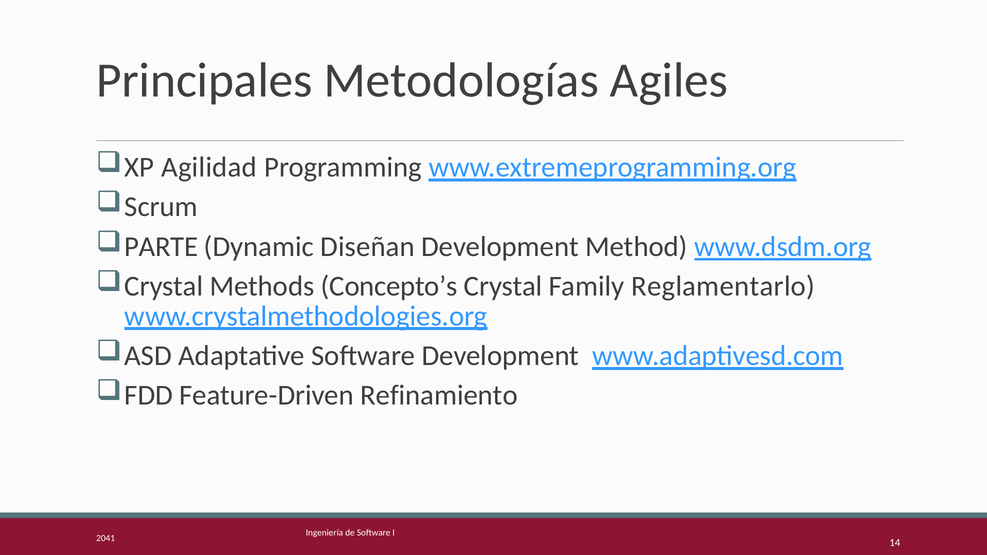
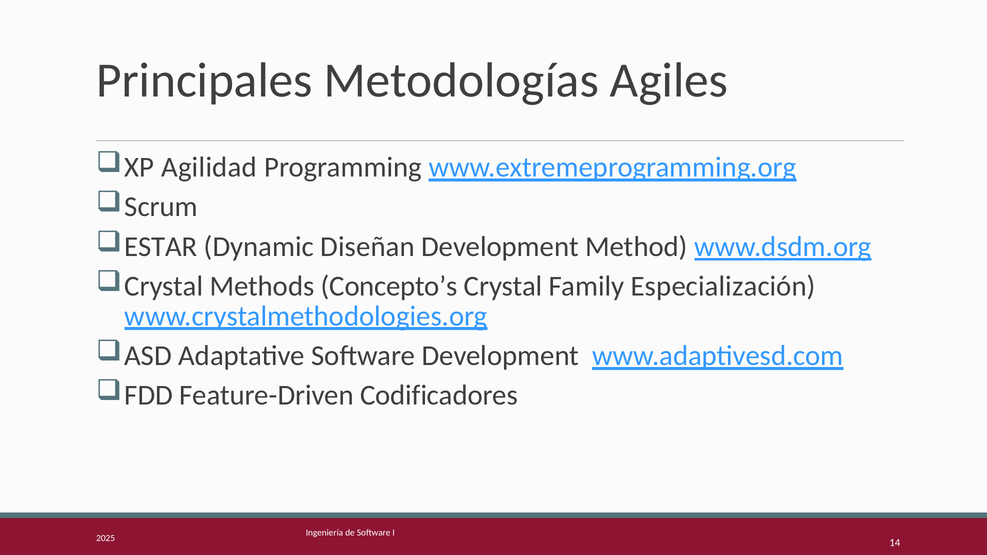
PARTE: PARTE -> ESTAR (161, 247)
Reglamentarlo: Reglamentarlo -> Especialización (723, 286)
Refinamiento: Refinamiento -> Codificadores (439, 396)
2041: 2041 -> 2025 (106, 538)
